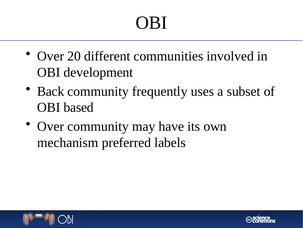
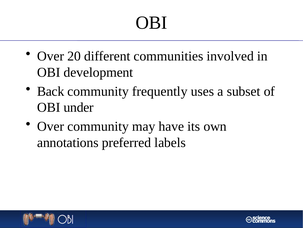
based: based -> under (79, 107)
mechanism: mechanism -> annotations (68, 142)
